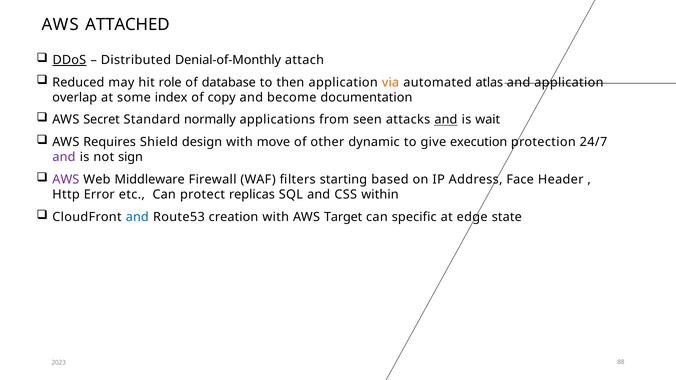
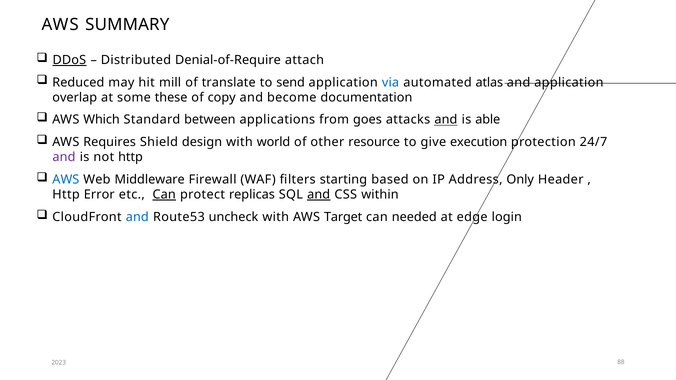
ATTACHED: ATTACHED -> SUMMARY (127, 25)
Denial-of-Monthly: Denial-of-Monthly -> Denial-of-Require (228, 60)
role: role -> mill (170, 82)
database: database -> translate (229, 82)
then: then -> send (291, 82)
via colour: orange -> blue (391, 82)
index: index -> these (171, 98)
Secret: Secret -> Which (102, 120)
normally: normally -> between (210, 120)
seen: seen -> goes (367, 120)
wait: wait -> able (488, 120)
move: move -> world (274, 142)
dynamic: dynamic -> resource (374, 142)
not sign: sign -> http (131, 157)
AWS colour: purple -> blue (66, 180)
Face: Face -> Only (520, 180)
Can underline: none -> present (164, 195)
and underline: none -> present (319, 195)
creation: creation -> uncheck (234, 217)
specific: specific -> needed (414, 217)
state: state -> login (507, 217)
